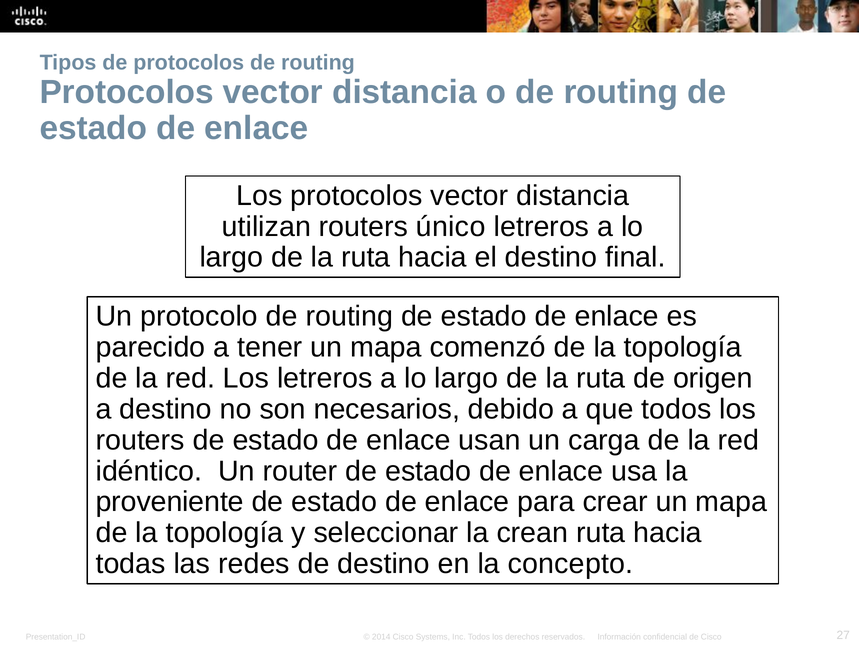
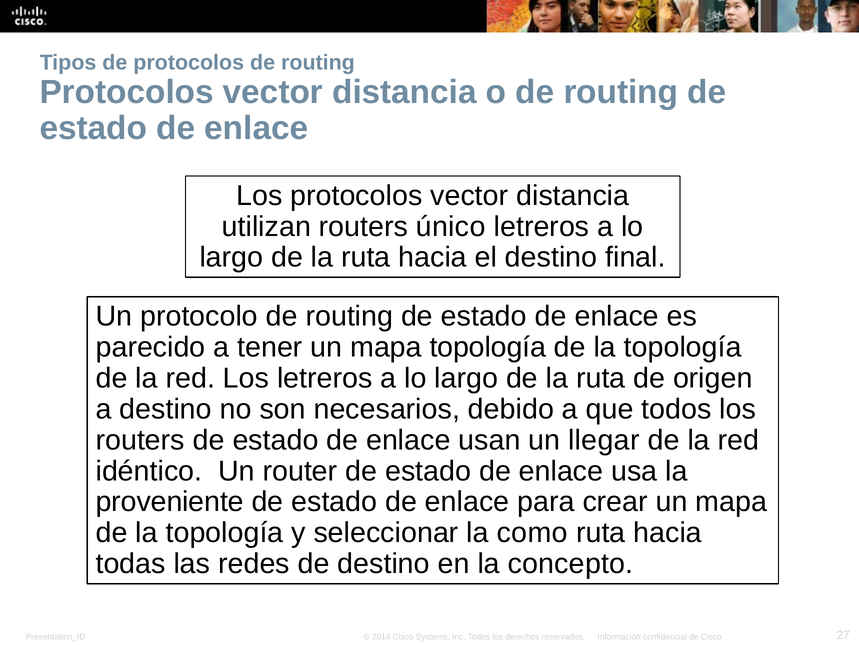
mapa comenzó: comenzó -> topología (488, 347)
carga: carga -> llegar (604, 440)
crean: crean -> como (532, 532)
